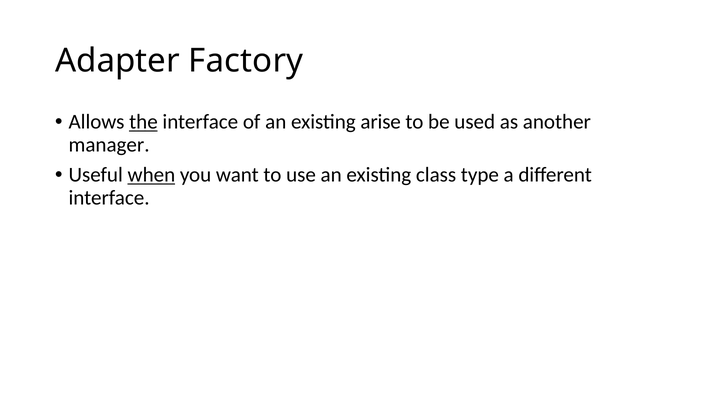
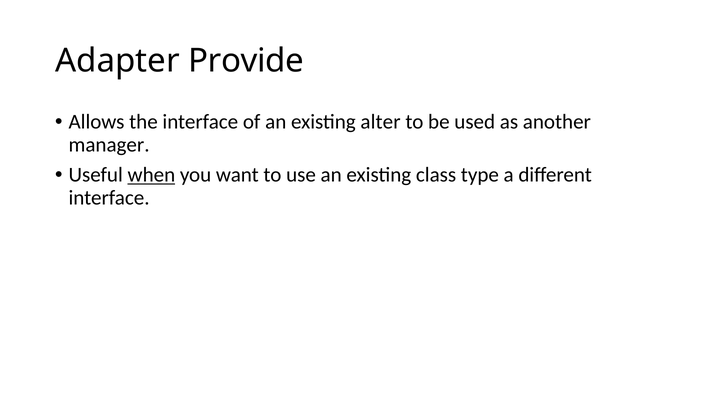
Factory: Factory -> Provide (246, 61)
the underline: present -> none (143, 122)
arise: arise -> alter (381, 122)
